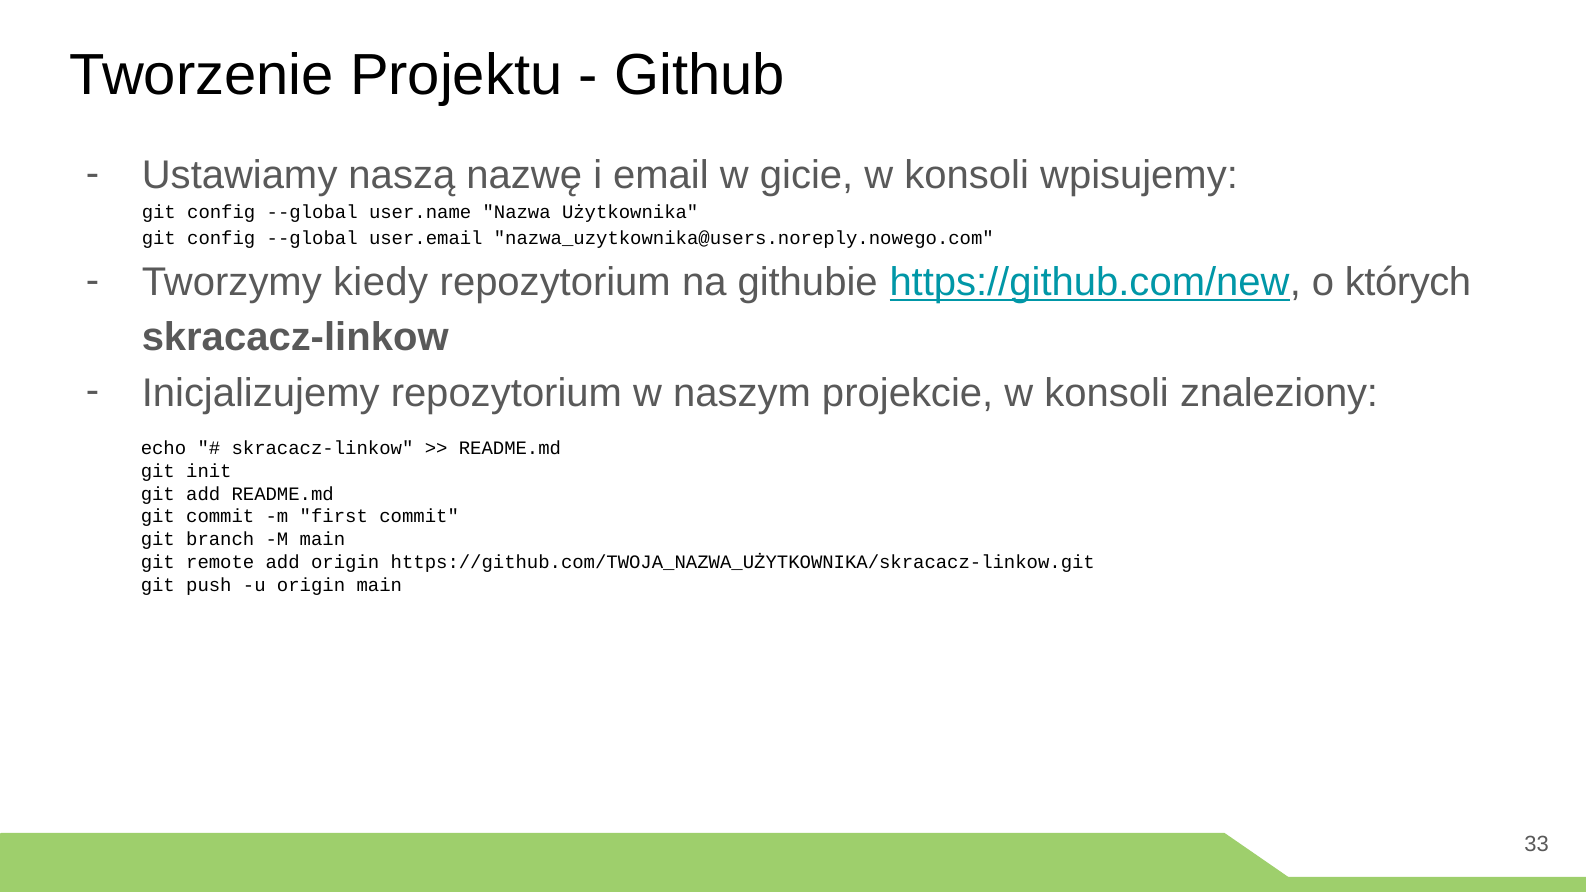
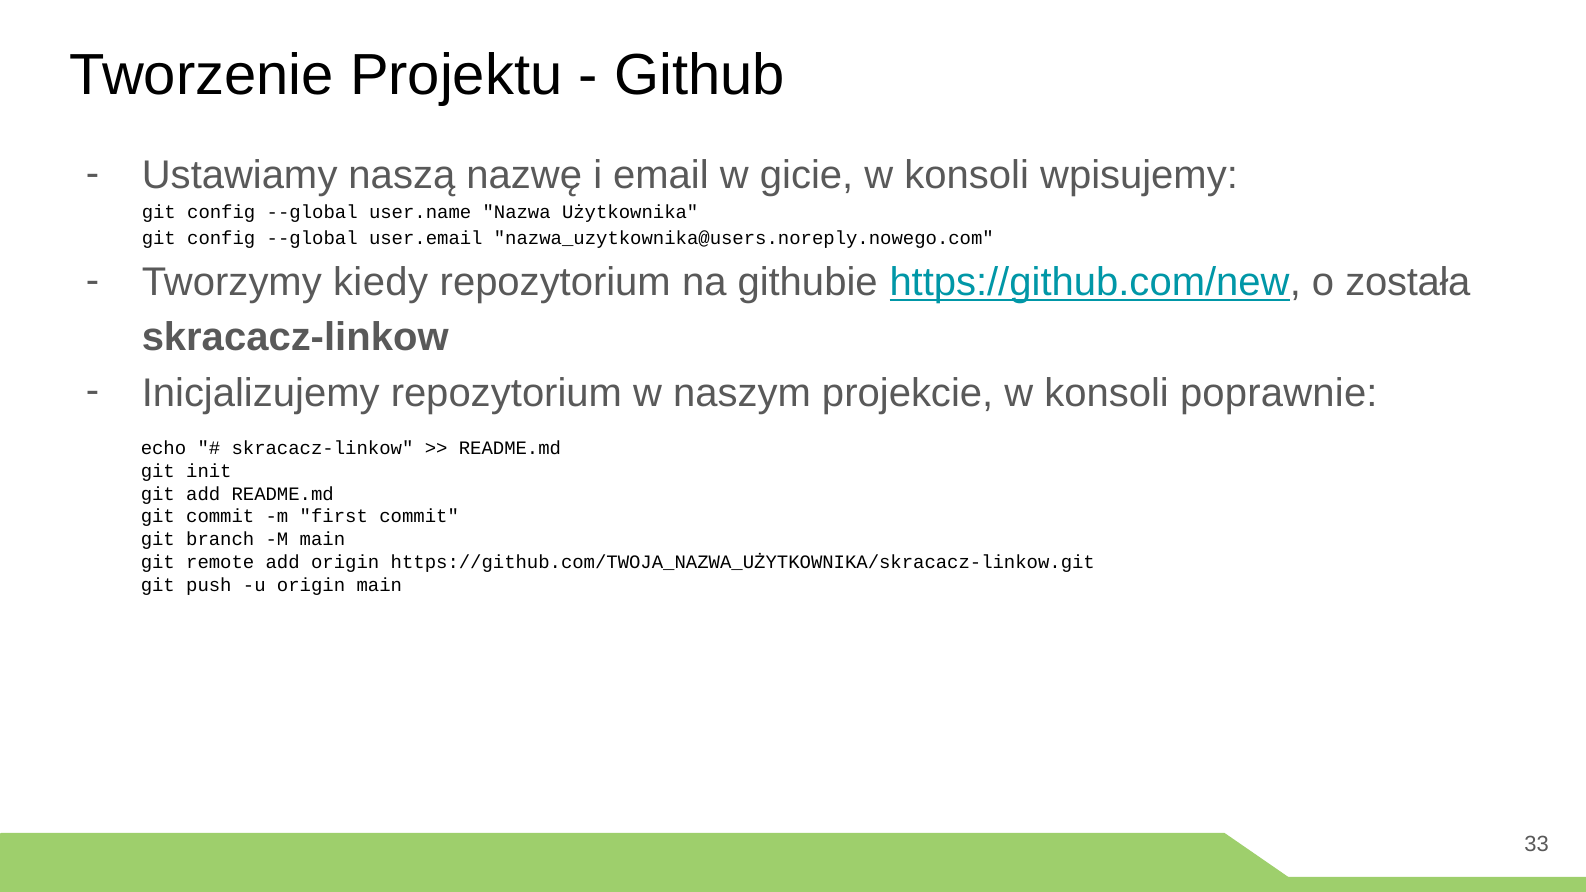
których: których -> została (1408, 283)
znaleziony: znaleziony -> poprawnie (1279, 393)
